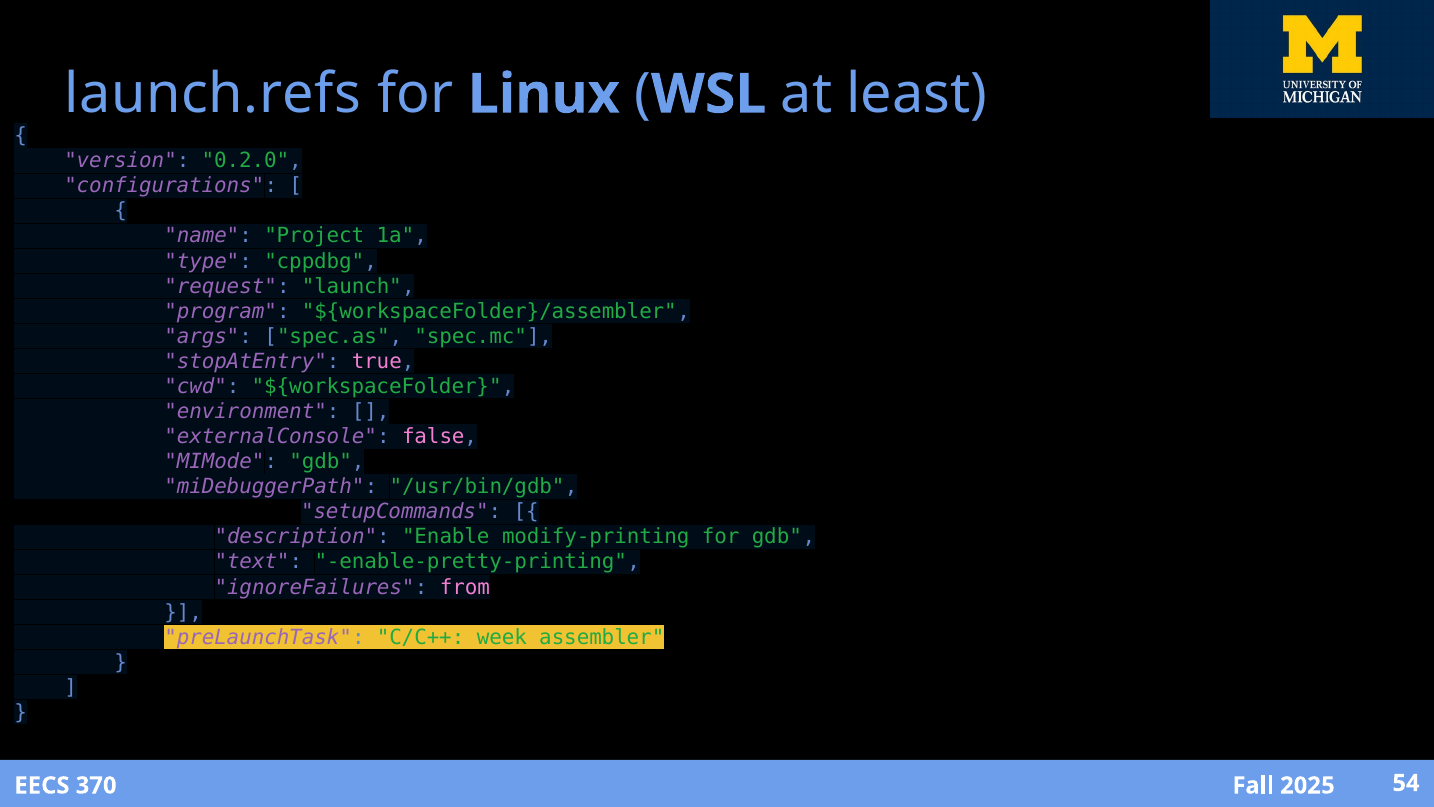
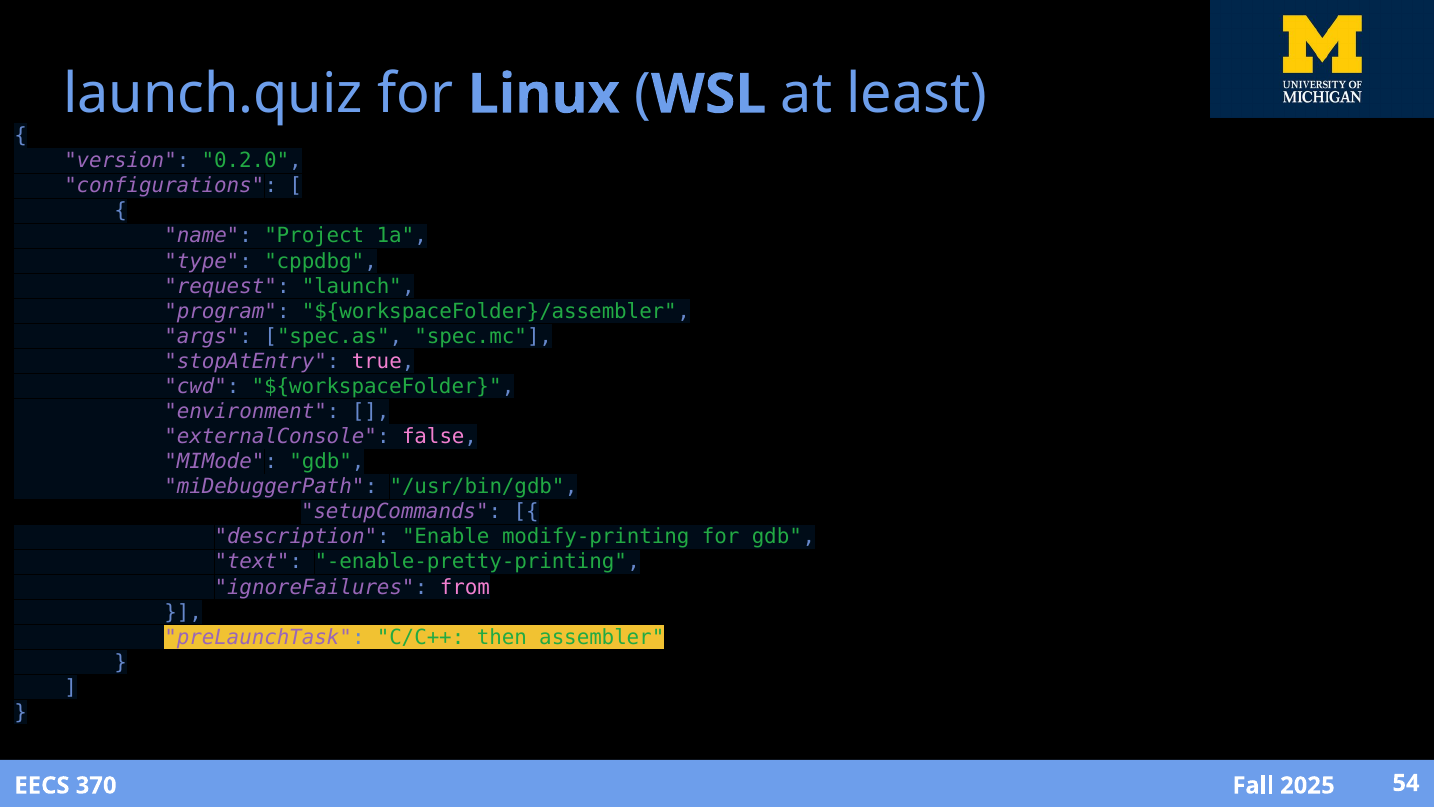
launch.refs: launch.refs -> launch.quiz (213, 94)
week: week -> then (502, 637)
